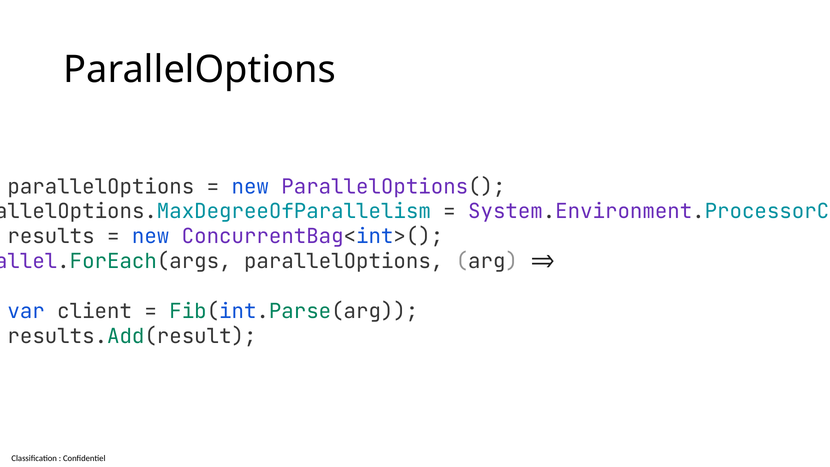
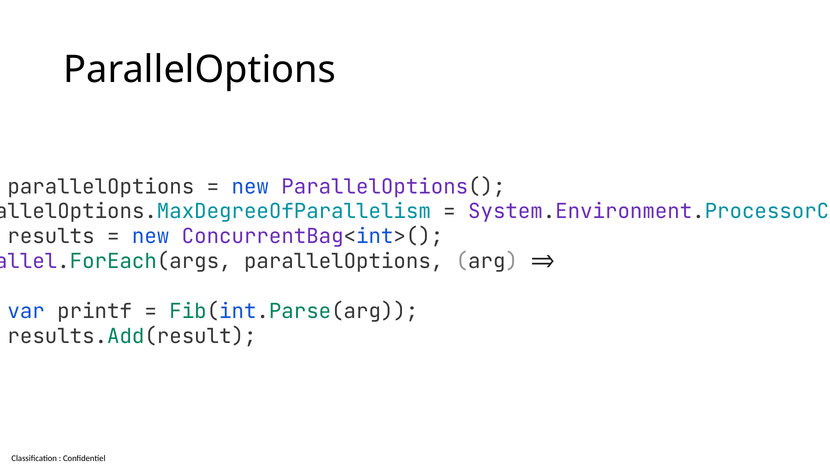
client: client -> printf (95, 311)
